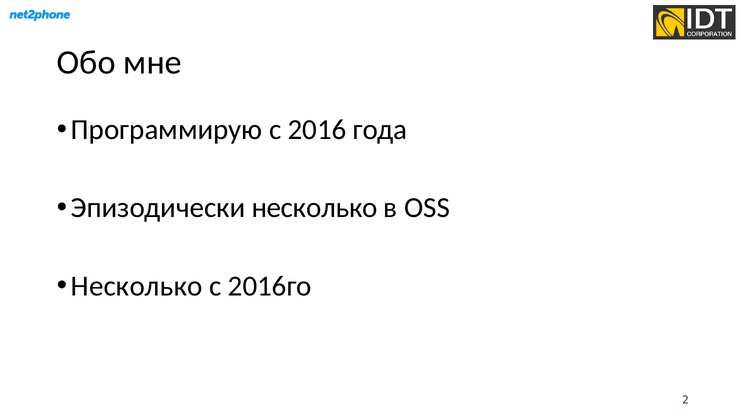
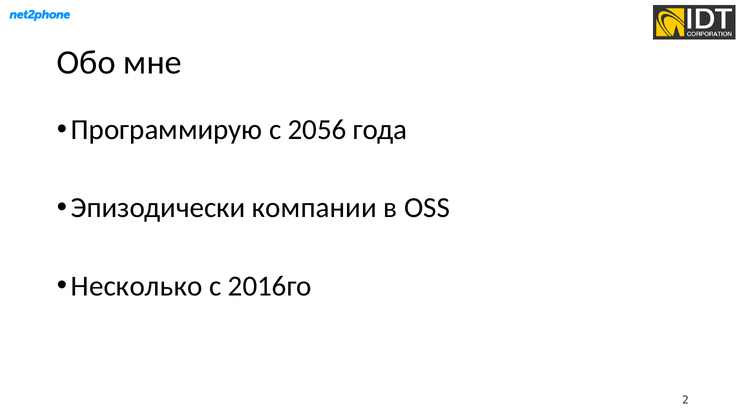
2016: 2016 -> 2056 (317, 130)
Эпизодически несколько: несколько -> компании (314, 208)
